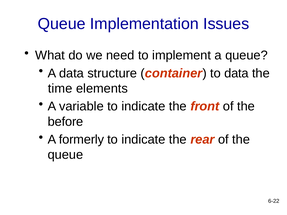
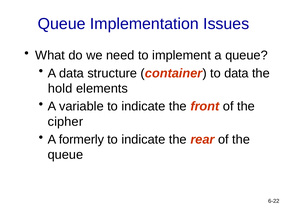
time: time -> hold (60, 89)
before: before -> cipher (65, 122)
